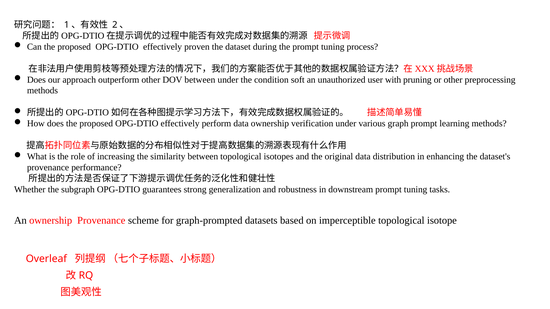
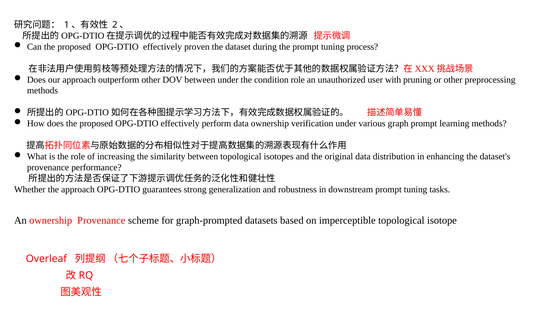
condition soft: soft -> role (298, 80)
the subgraph: subgraph -> approach (78, 190)
